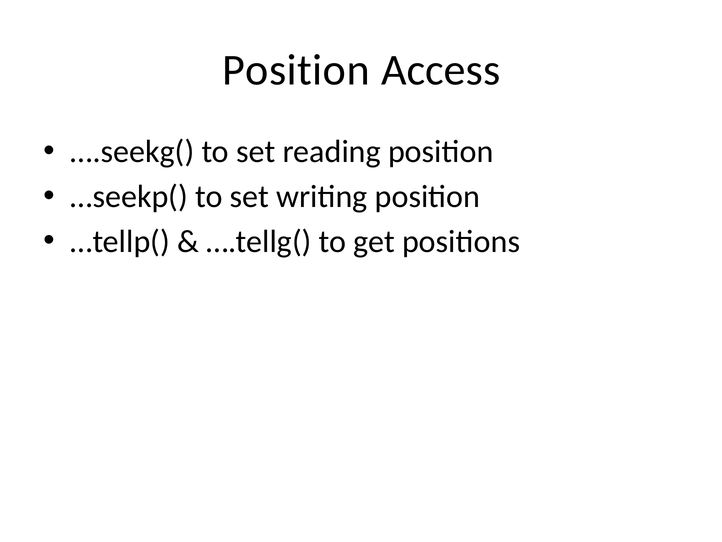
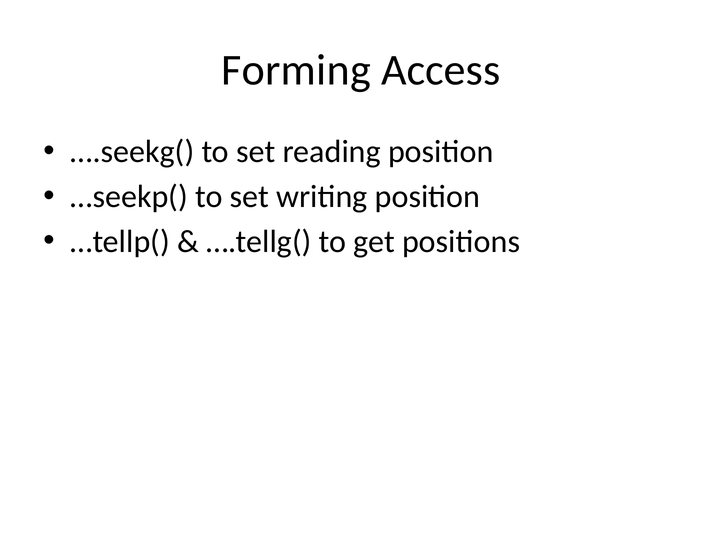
Position: Position -> Forming (296, 70)
